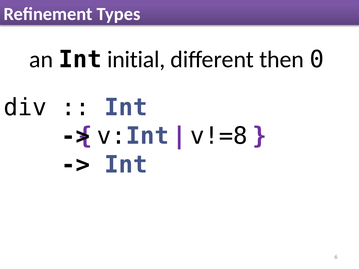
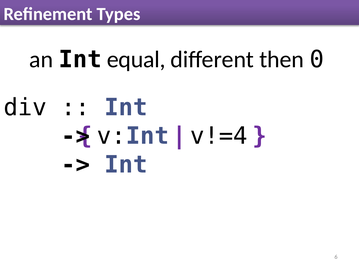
initial: initial -> equal (136, 60)
v!=8: v!=8 -> v!=4 (219, 136)
